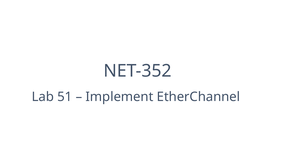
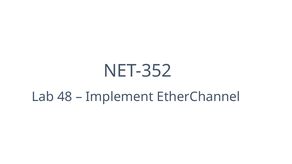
51: 51 -> 48 (65, 97)
